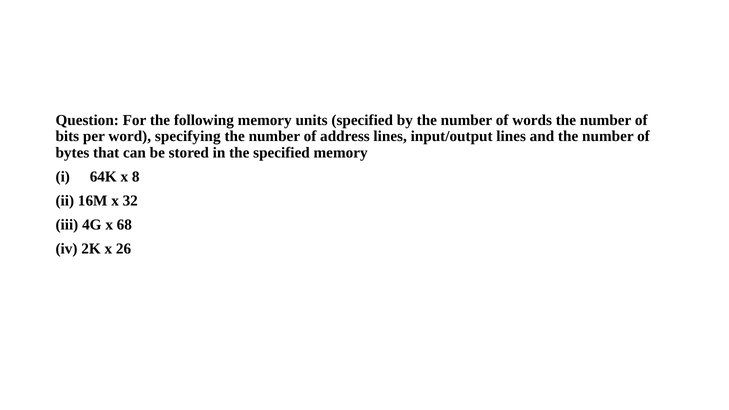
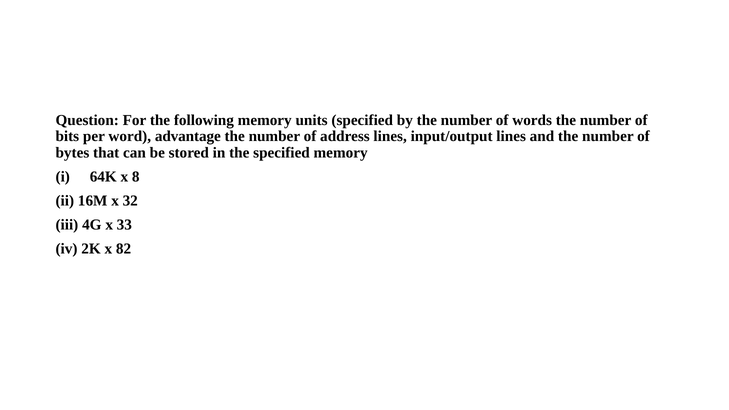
specifying: specifying -> advantage (188, 136)
68: 68 -> 33 (124, 225)
26: 26 -> 82 (124, 249)
